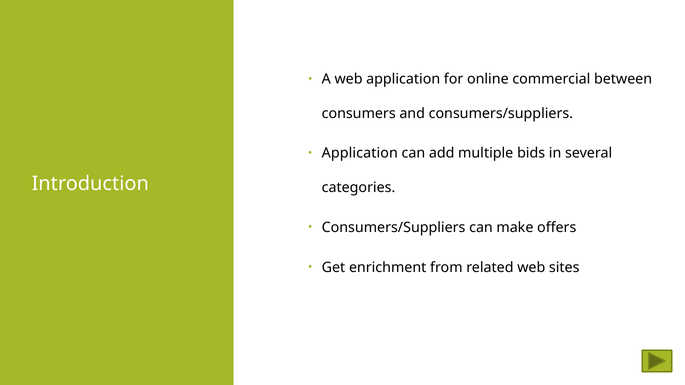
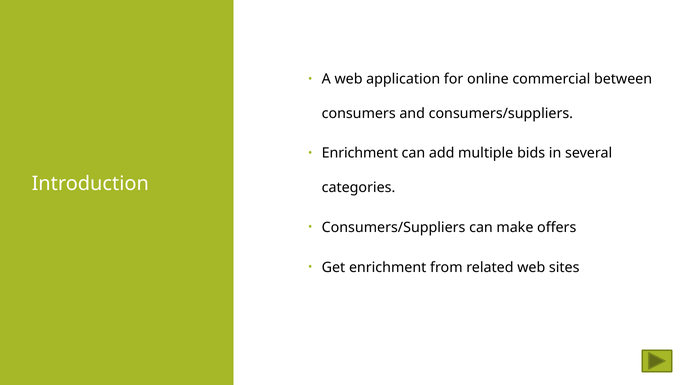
Application: Application -> Enrichment (360, 153)
